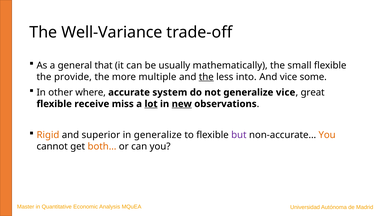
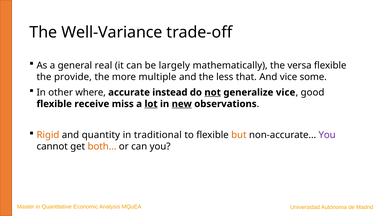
that: that -> real (103, 66)
usually: usually -> largely (174, 66)
small: small -> versa (300, 66)
the underline: present -> none (206, 77)
into: into -> that (246, 77)
system: system -> instead (170, 93)
not underline: none -> present (213, 93)
great: great -> good (313, 93)
superior: superior -> quantity (101, 135)
in generalize: generalize -> traditional (158, 135)
but colour: purple -> orange (239, 135)
You colour: orange -> purple (327, 135)
